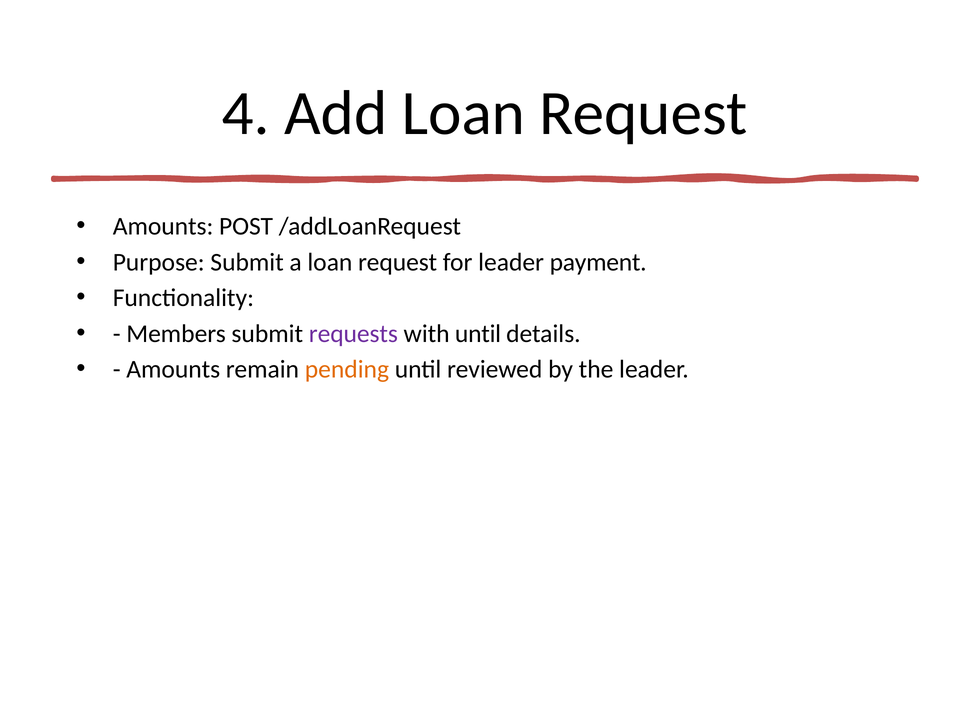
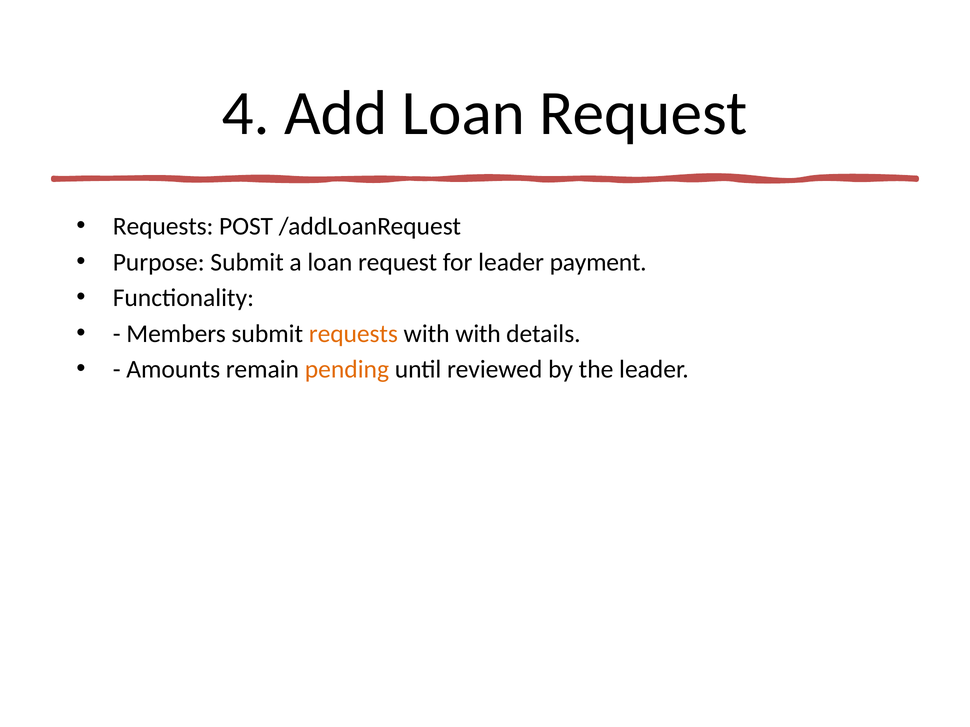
Amounts: Amounts -> Requests (163, 227)
requests colour: purple -> orange (353, 334)
with until: until -> with (478, 334)
